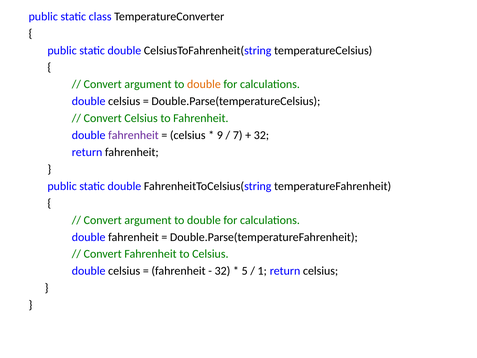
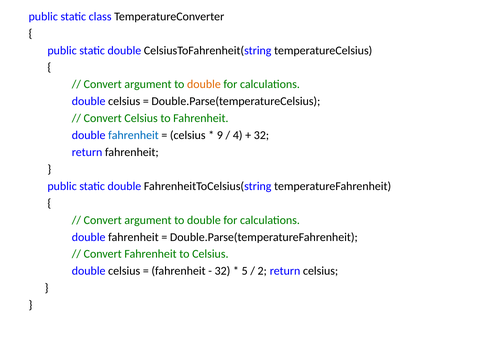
fahrenheit colour: purple -> blue (133, 135)
7: 7 -> 4 (238, 135)
1: 1 -> 2 (262, 271)
